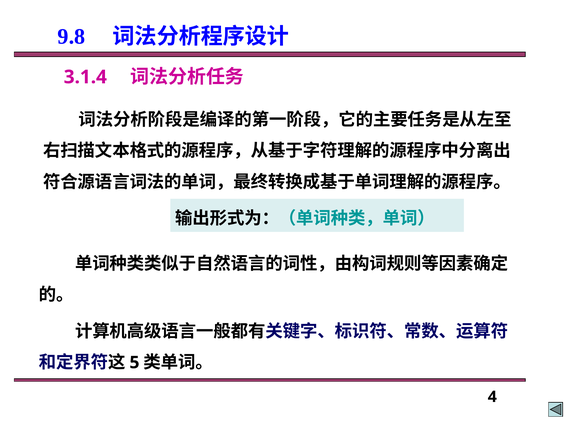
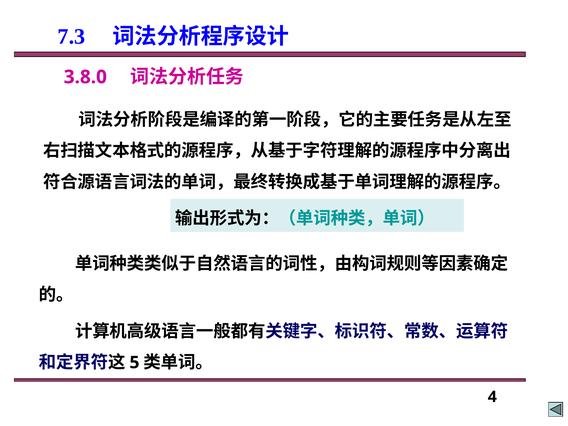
9.8: 9.8 -> 7.3 (71, 37)
3.1.4: 3.1.4 -> 3.8.0 (85, 77)
